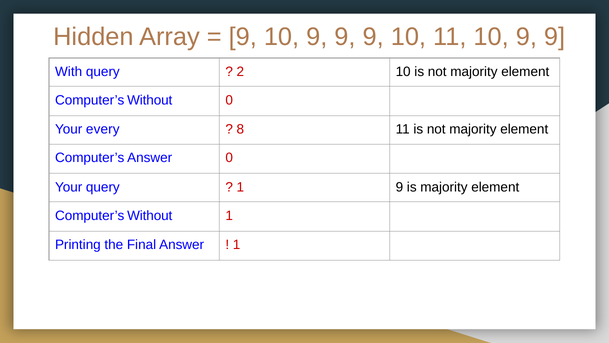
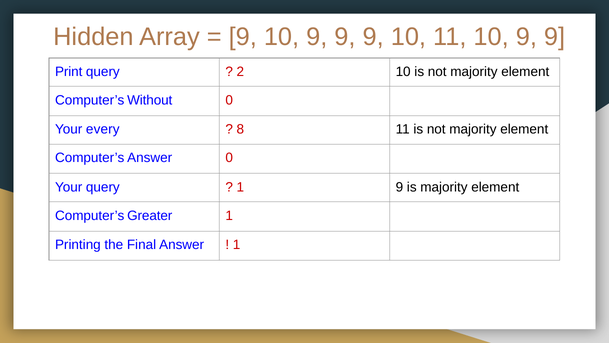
With: With -> Print (69, 72)
Without: Without -> Greater (150, 215)
